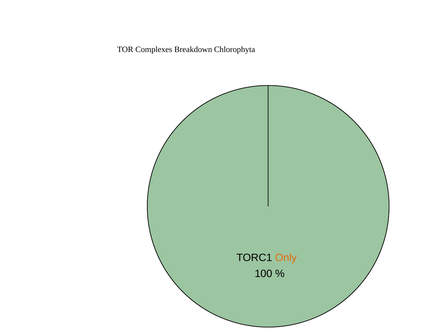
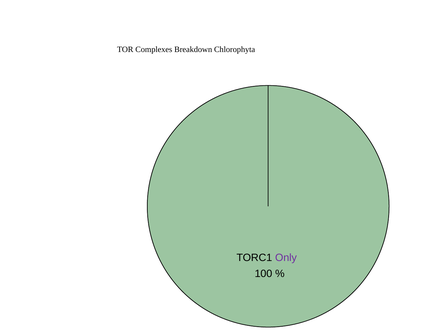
Only colour: orange -> purple (286, 258)
